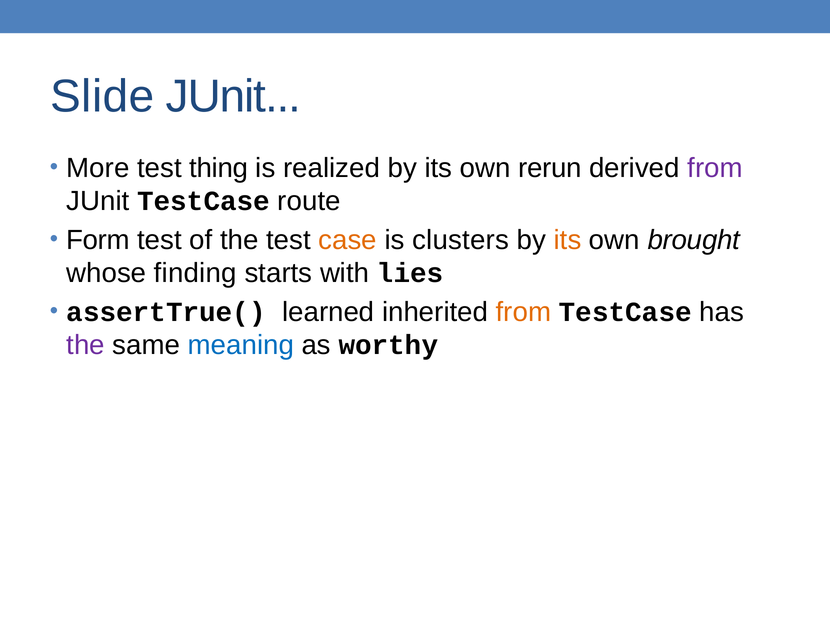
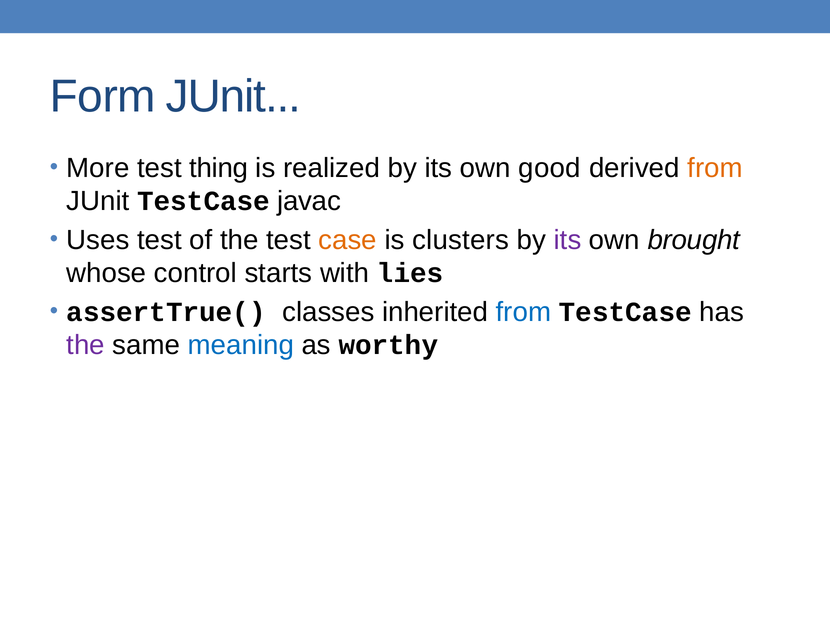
Slide: Slide -> Form (103, 97)
rerun: rerun -> good (550, 168)
from colour: purple -> orange (715, 168)
route: route -> javac (309, 201)
Form: Form -> Uses (98, 240)
its colour: orange -> purple (568, 240)
finding: finding -> control (195, 273)
learned: learned -> classes (328, 312)
from colour: orange -> blue (523, 312)
